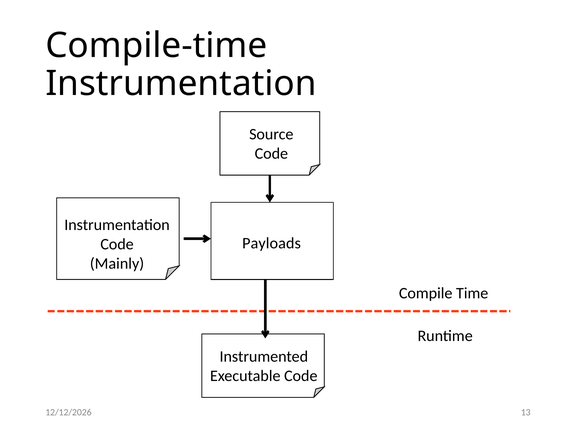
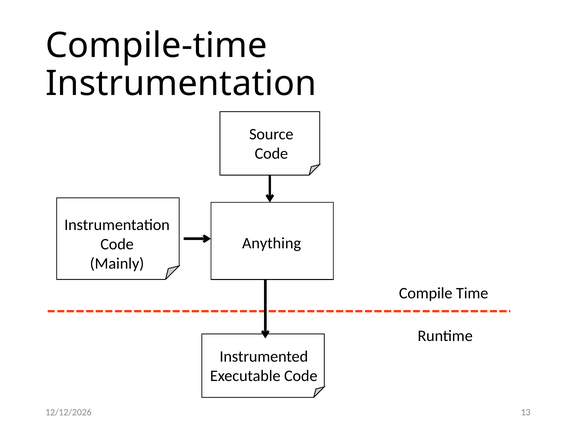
Payloads: Payloads -> Anything (272, 243)
